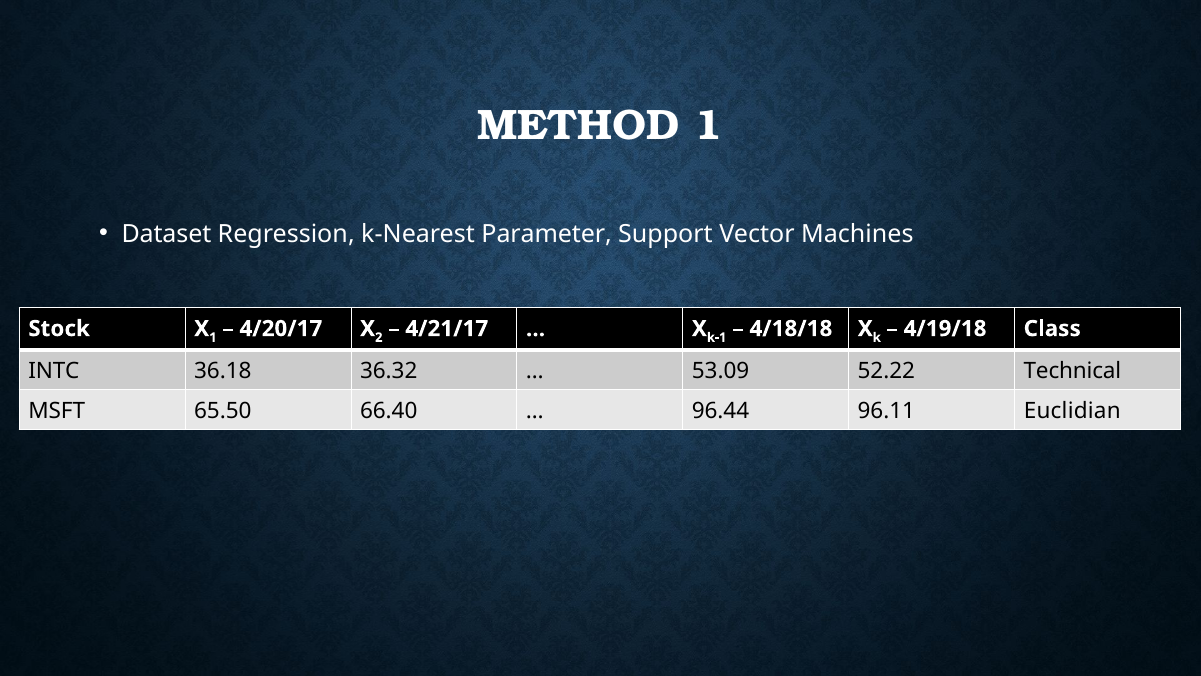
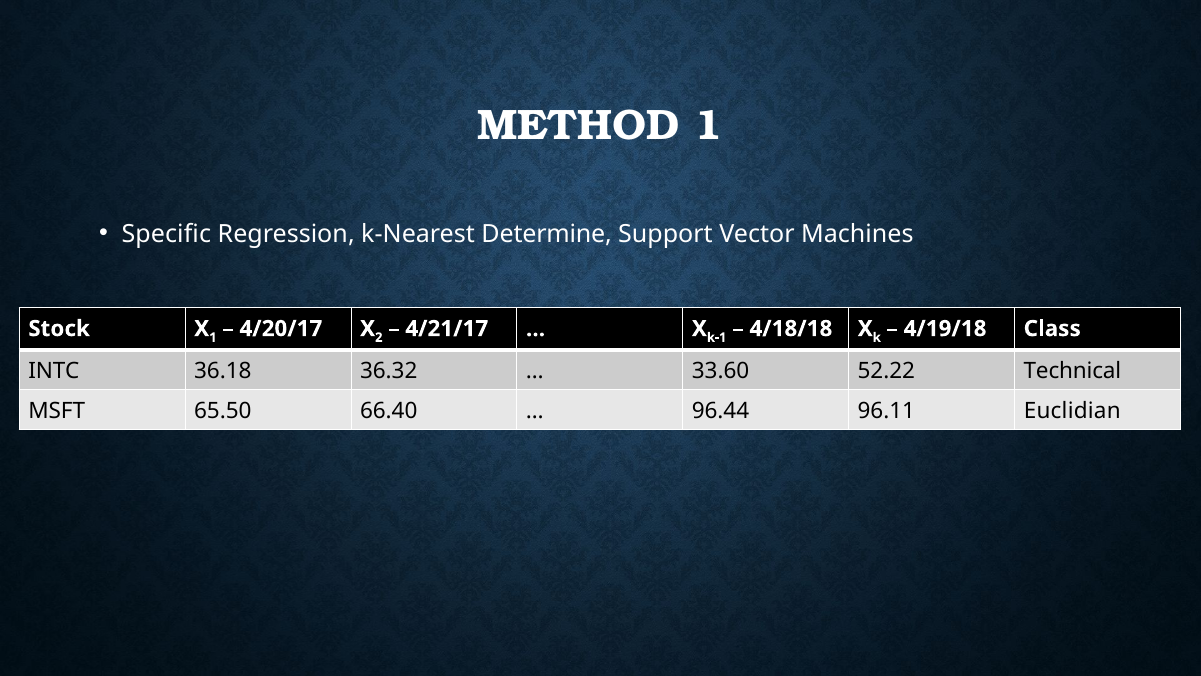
Dataset: Dataset -> Specific (166, 234)
Parameter: Parameter -> Determine (547, 234)
53.09: 53.09 -> 33.60 (721, 371)
